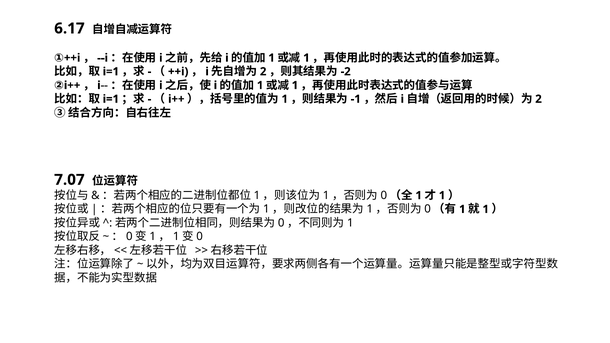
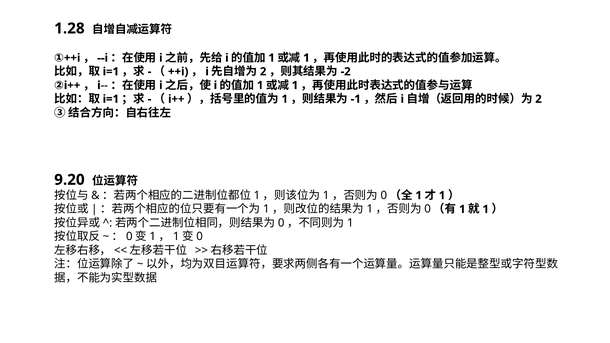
6.17: 6.17 -> 1.28 (69, 28)
7.07: 7.07 -> 9.20 (69, 180)
